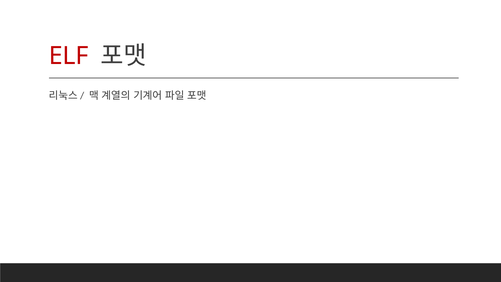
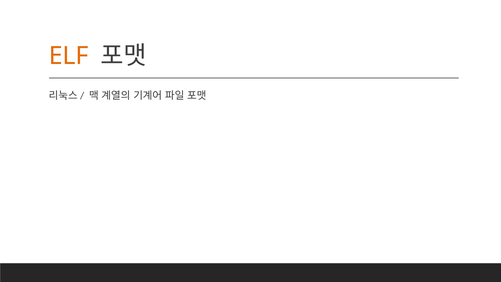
ELF colour: red -> orange (69, 56)
